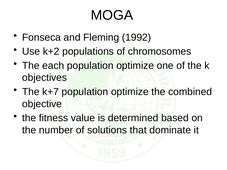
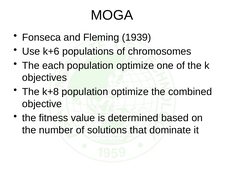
1992: 1992 -> 1939 (137, 37)
k+2: k+2 -> k+6 (51, 52)
k+7: k+7 -> k+8 (51, 92)
